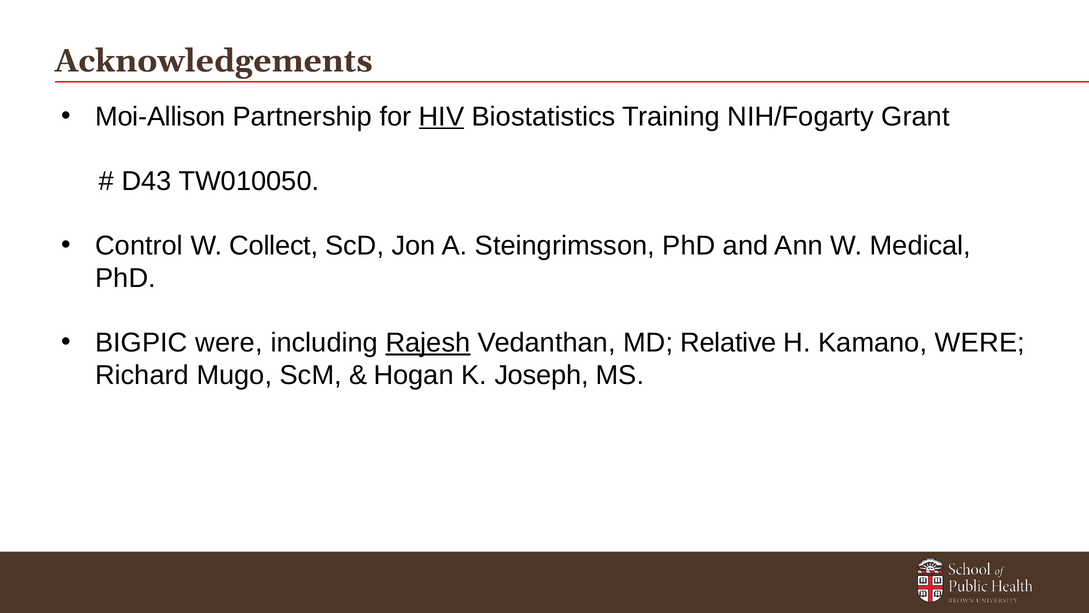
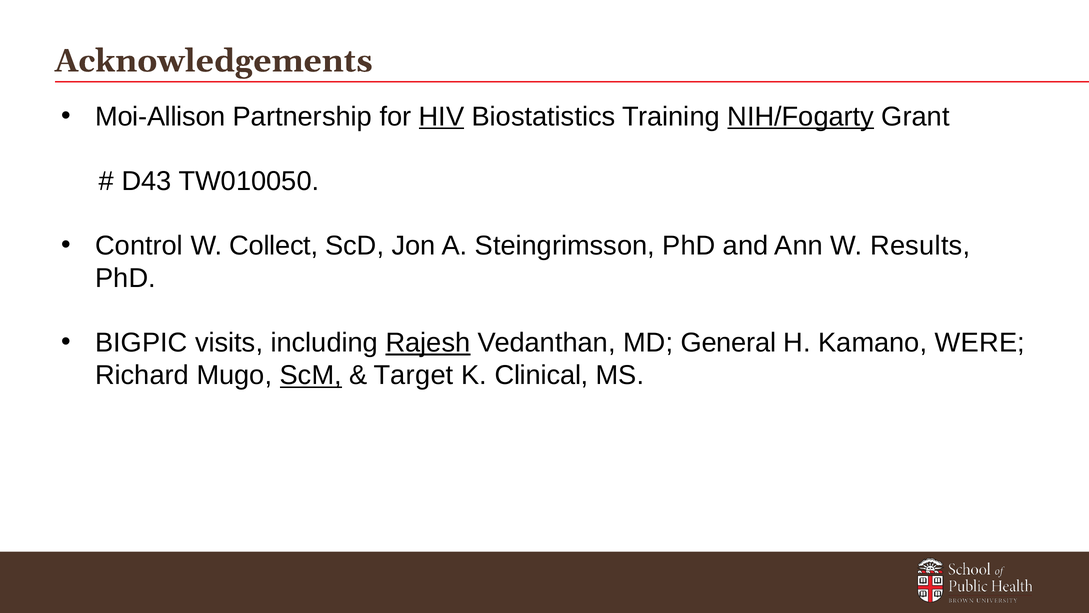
NIH/Fogarty underline: none -> present (801, 116)
Medical: Medical -> Results (920, 245)
BIGPIC were: were -> visits (229, 342)
Relative: Relative -> General (728, 342)
ScM underline: none -> present (311, 375)
Hogan: Hogan -> Target (414, 375)
Joseph: Joseph -> Clinical (542, 375)
